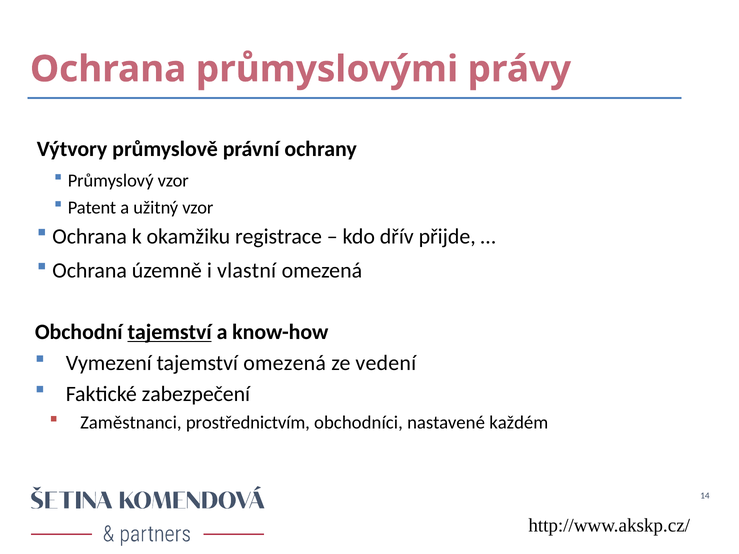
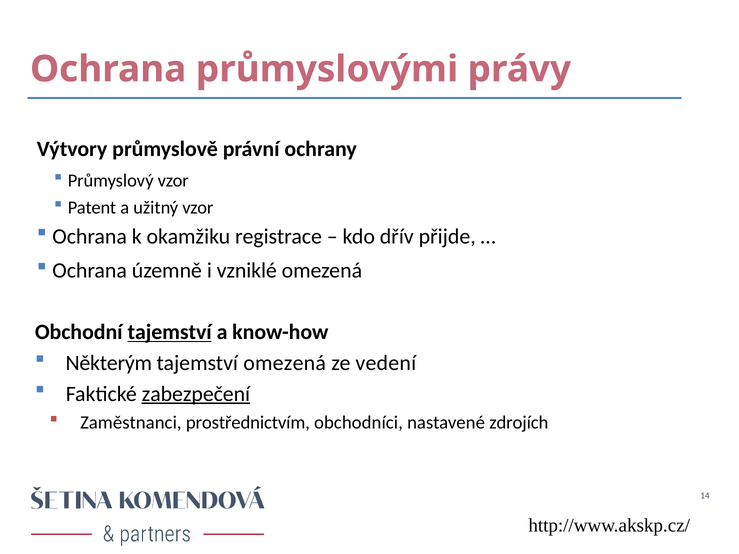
vlastní: vlastní -> vzniklé (247, 271)
Vymezení: Vymezení -> Některým (109, 363)
zabezpečení underline: none -> present (196, 394)
každém: každém -> zdrojích (519, 423)
